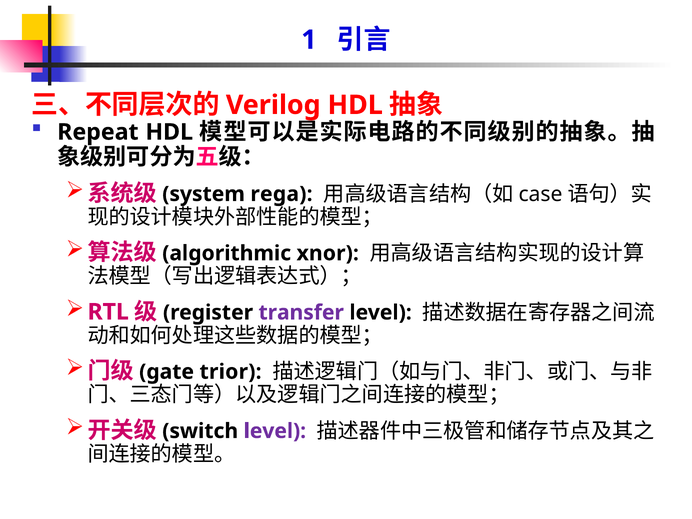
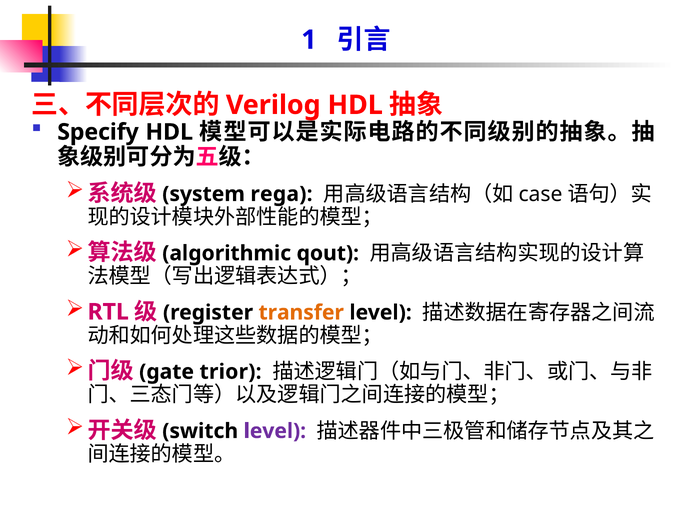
Repeat: Repeat -> Specify (98, 132)
xnor: xnor -> qout (328, 253)
transfer colour: purple -> orange (301, 313)
